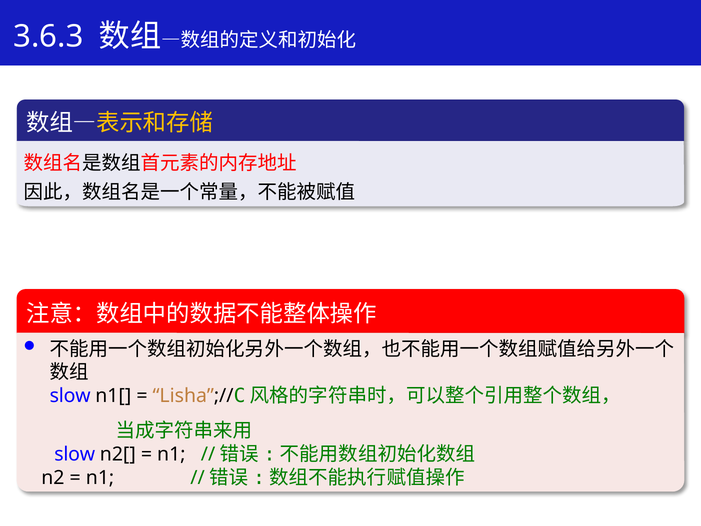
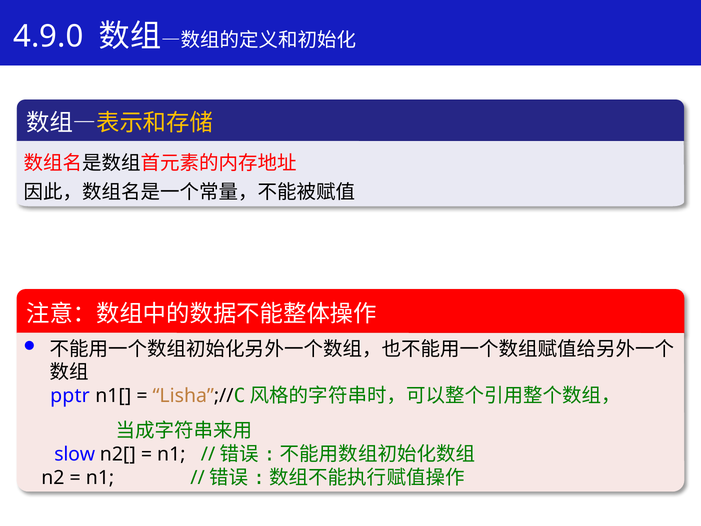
3.6.3: 3.6.3 -> 4.9.0 (48, 36)
slow: slow -> pptr (70, 396)
